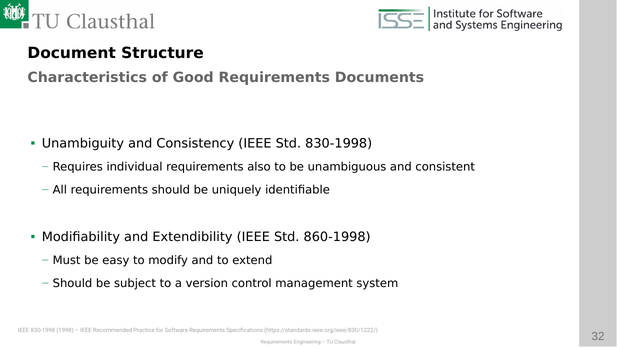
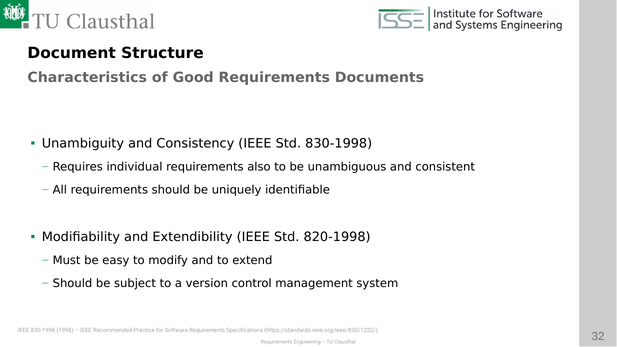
860-1998: 860-1998 -> 820-1998 (337, 237)
